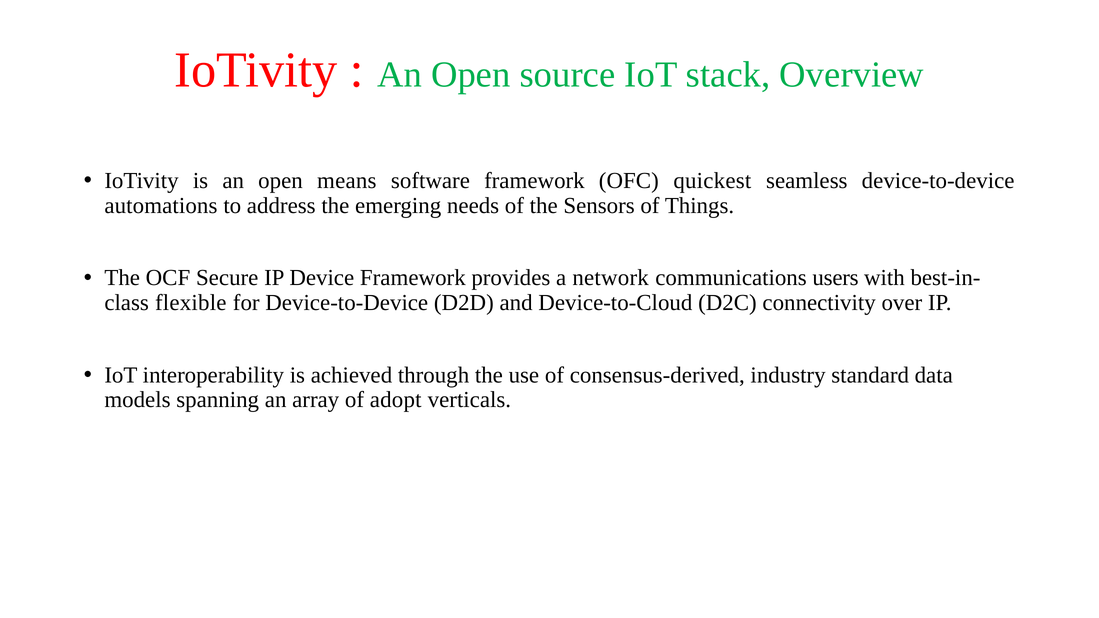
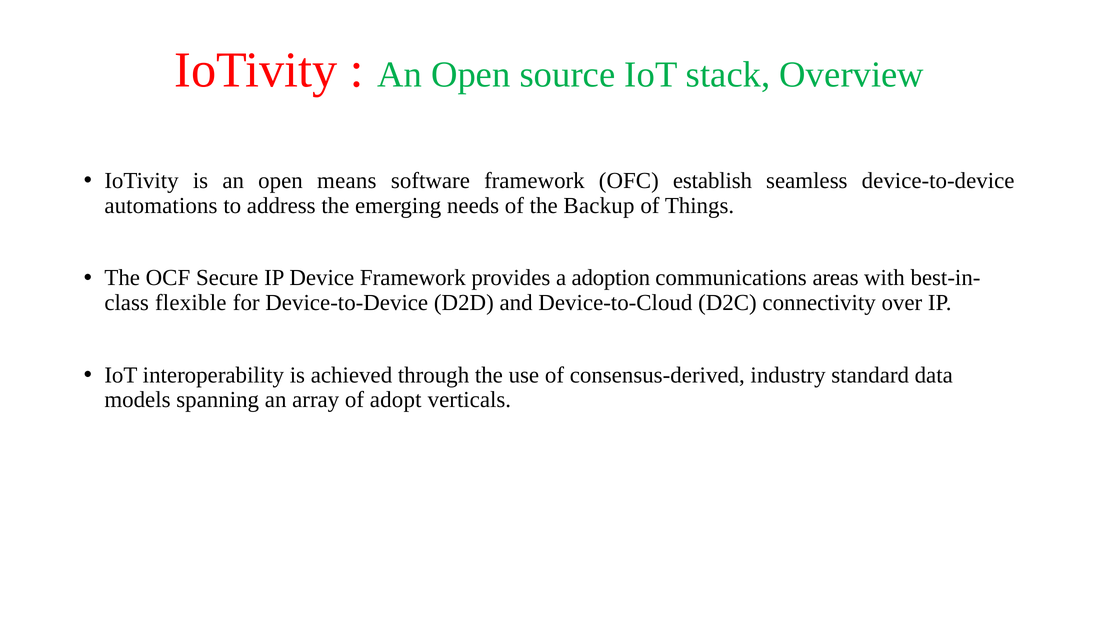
quickest: quickest -> establish (712, 181)
Sensors: Sensors -> Backup (599, 206)
network: network -> adoption (611, 278)
users: users -> areas (836, 278)
